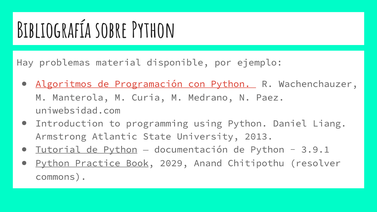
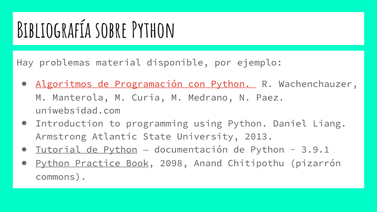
2029: 2029 -> 2098 (174, 163)
resolver: resolver -> pizarrón (315, 163)
